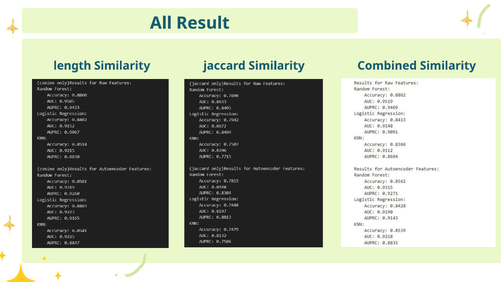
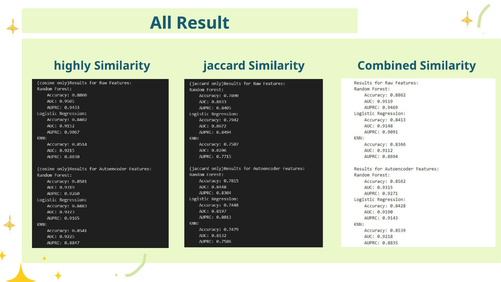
length: length -> highly (72, 66)
